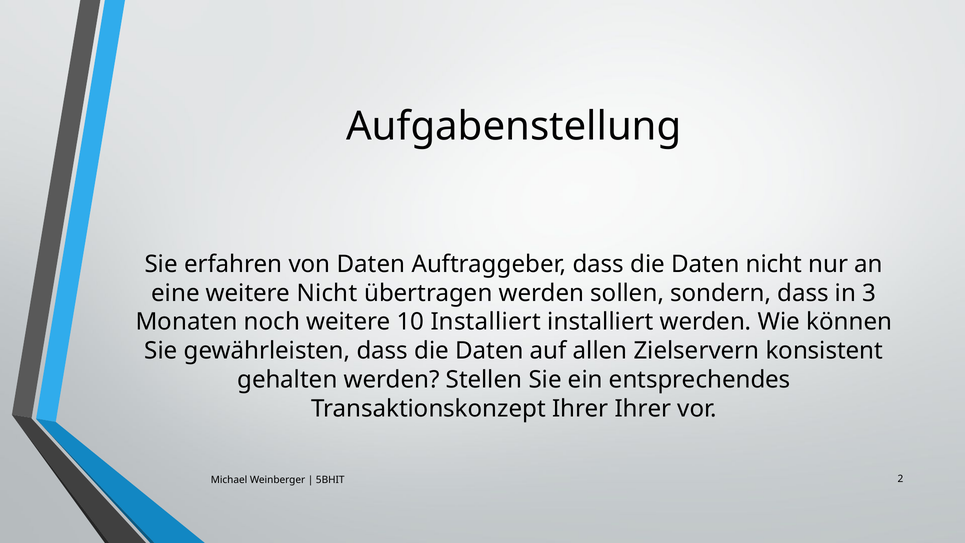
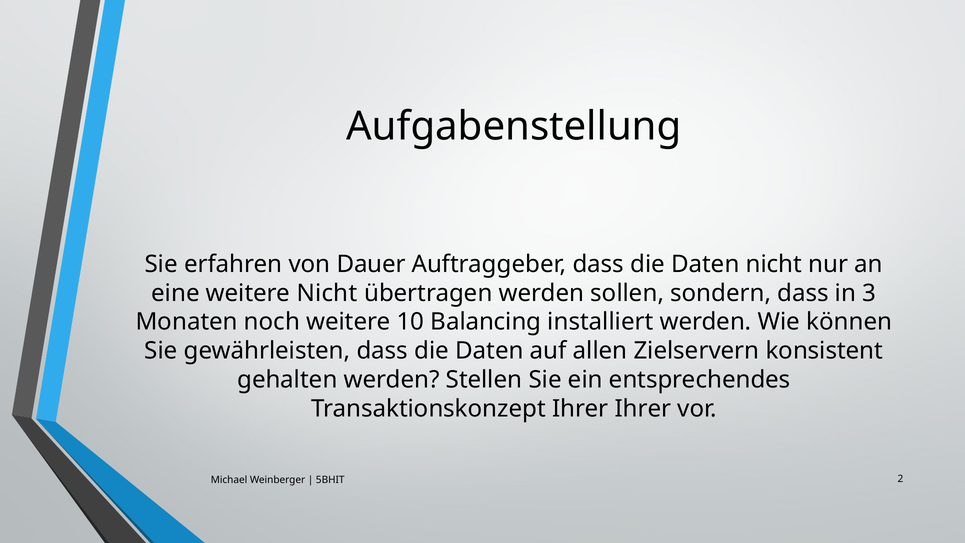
von Daten: Daten -> Dauer (371, 264)
10 Installiert: Installiert -> Balancing (486, 322)
